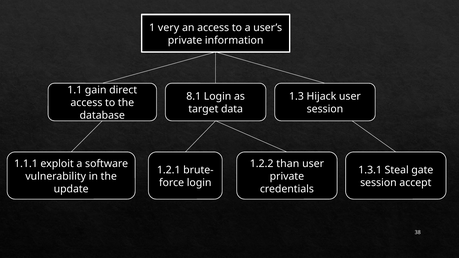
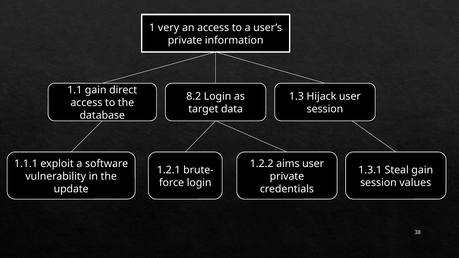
8.1: 8.1 -> 8.2 (194, 97)
than: than -> aims (288, 164)
Steal gate: gate -> gain (422, 170)
accept: accept -> values (415, 183)
